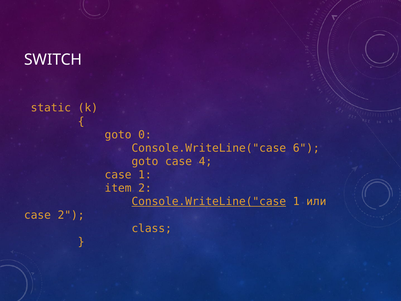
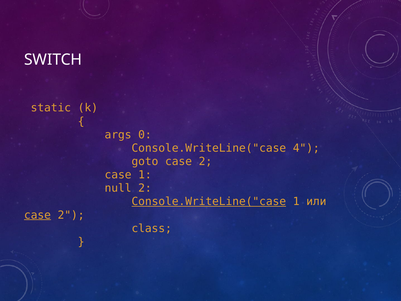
goto: goto -> args (118, 135)
6: 6 -> 4 (306, 148)
goto case 4: 4 -> 2 (205, 161)
item: item -> null (118, 188)
case underline: none -> present (37, 215)
